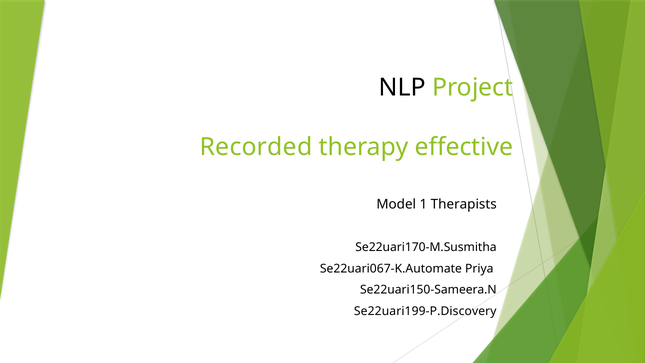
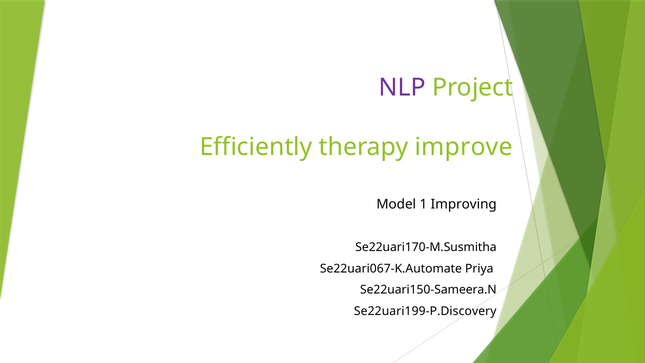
NLP colour: black -> purple (402, 87)
Recorded: Recorded -> Efficiently (256, 147)
effective: effective -> improve (464, 147)
Therapists: Therapists -> Improving (464, 204)
